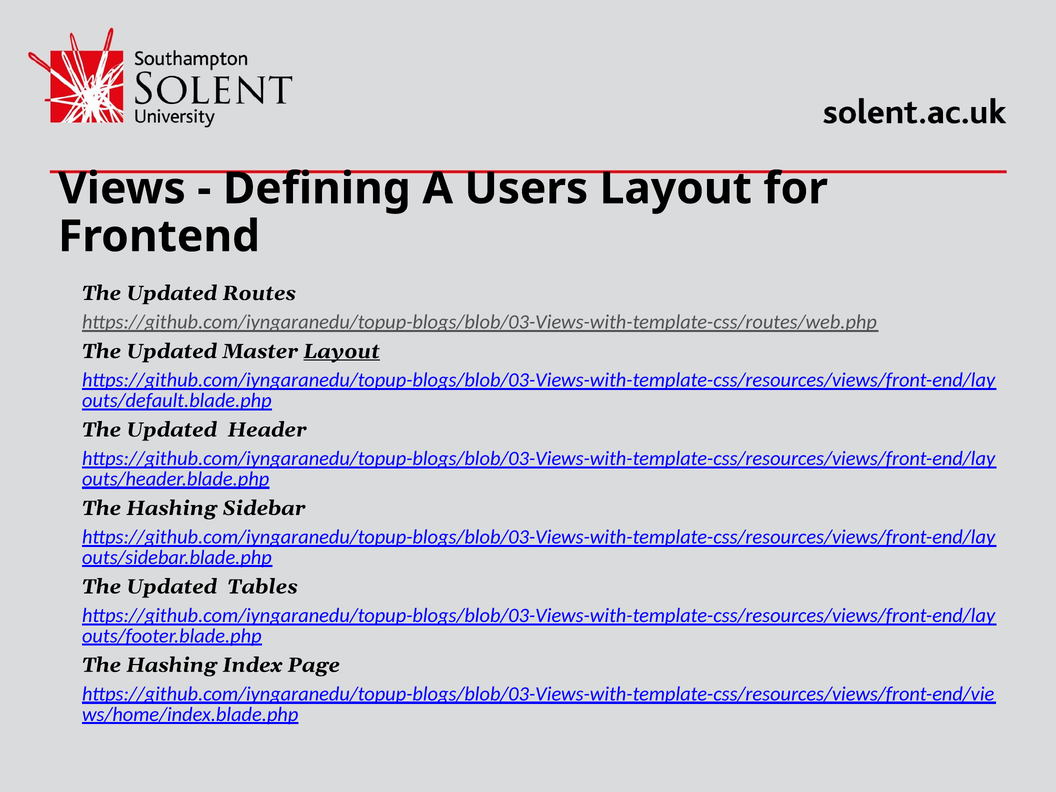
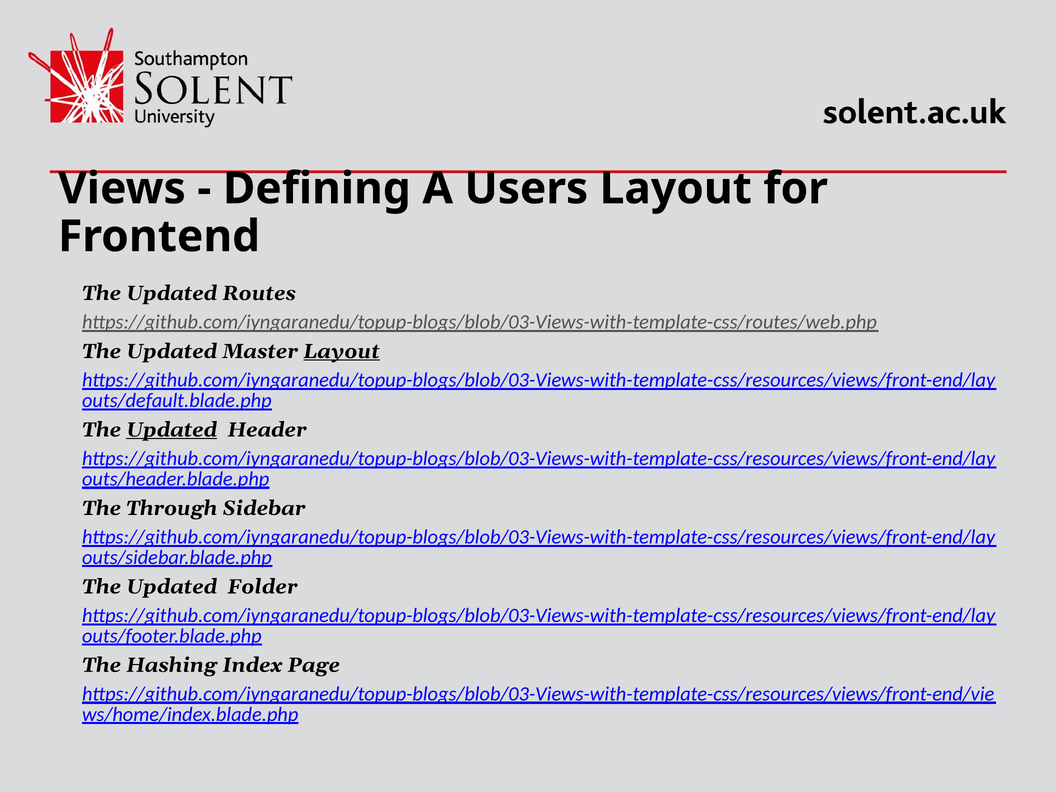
Updated underline: none -> present (172, 430)
Hashing: Hashing -> Through (172, 508)
Tables: Tables -> Folder (263, 587)
